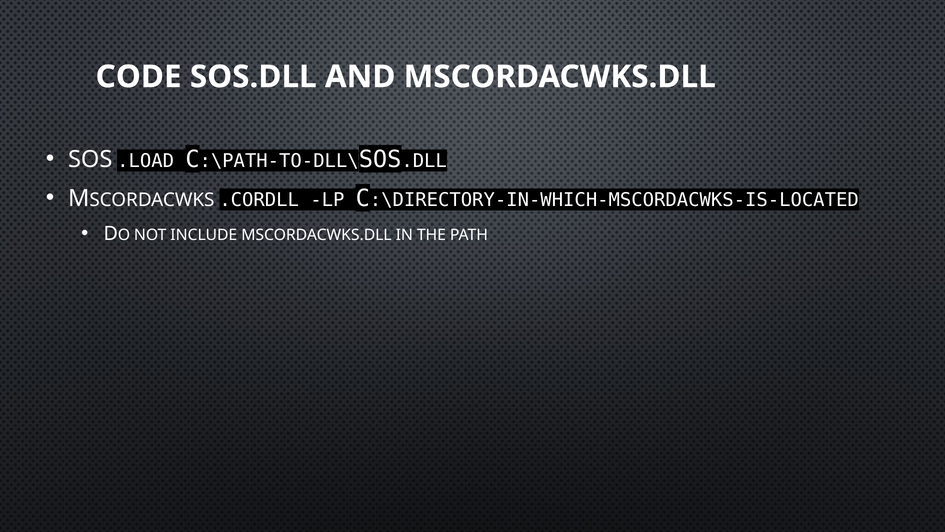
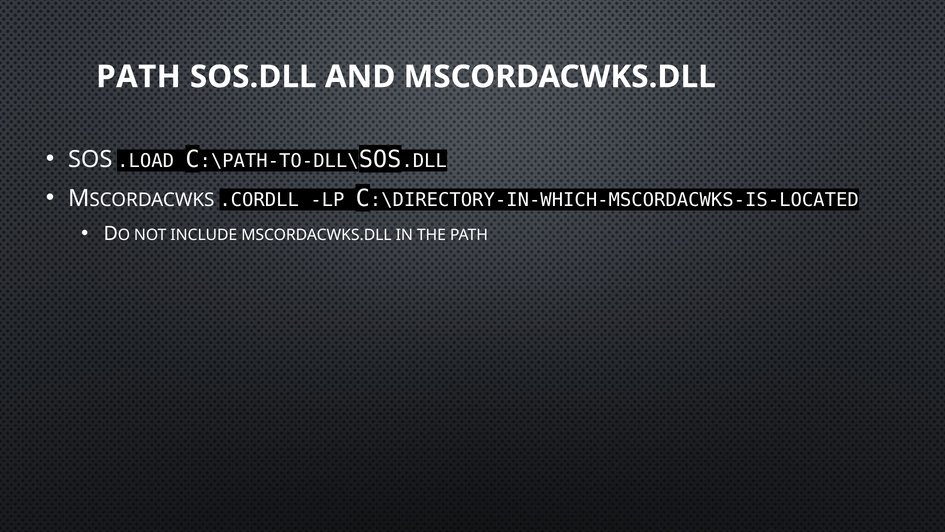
CODE: CODE -> PATH (138, 77)
